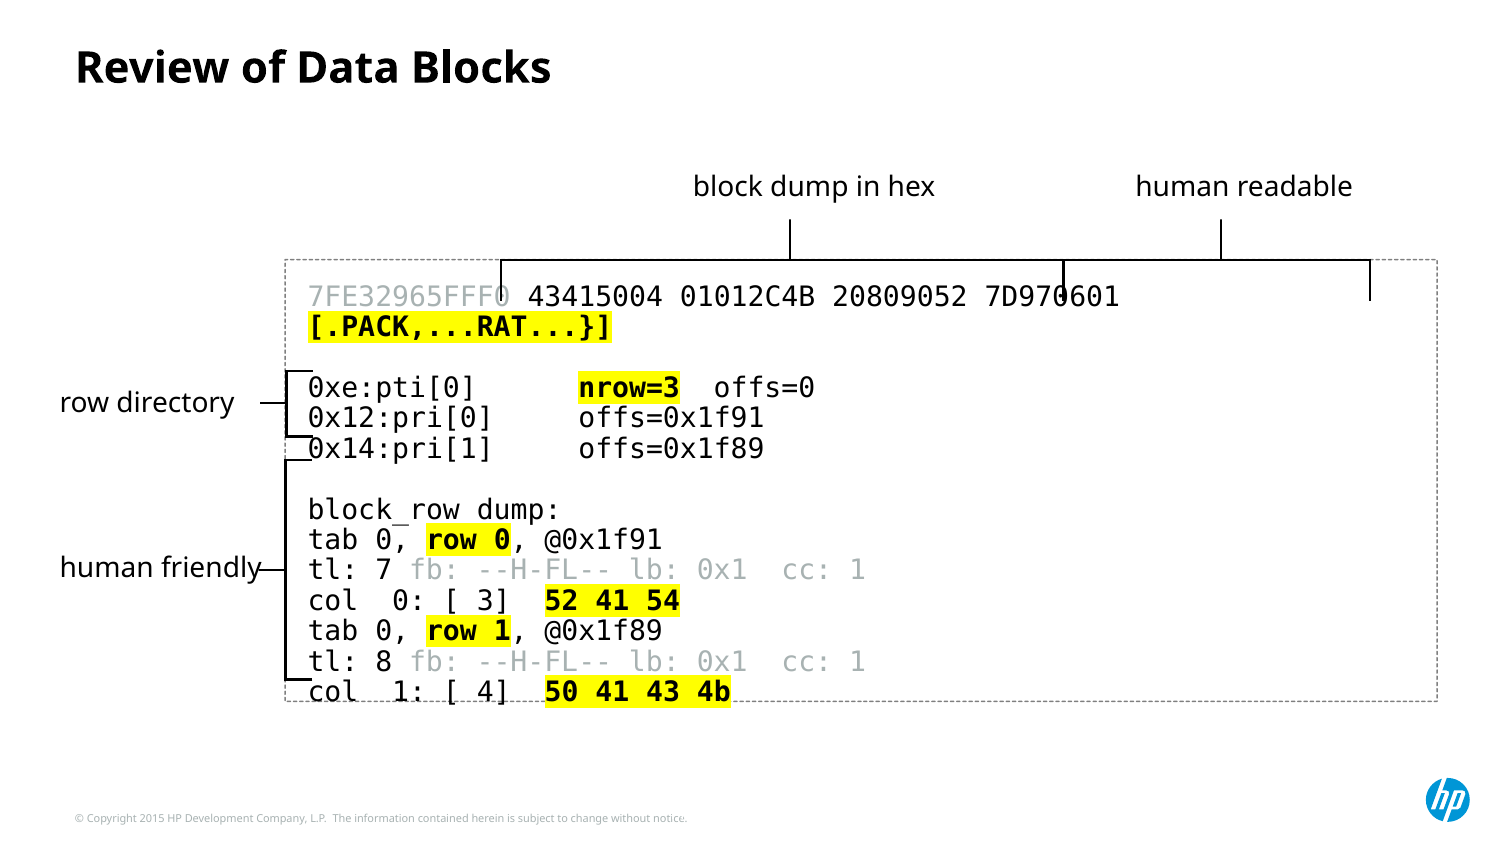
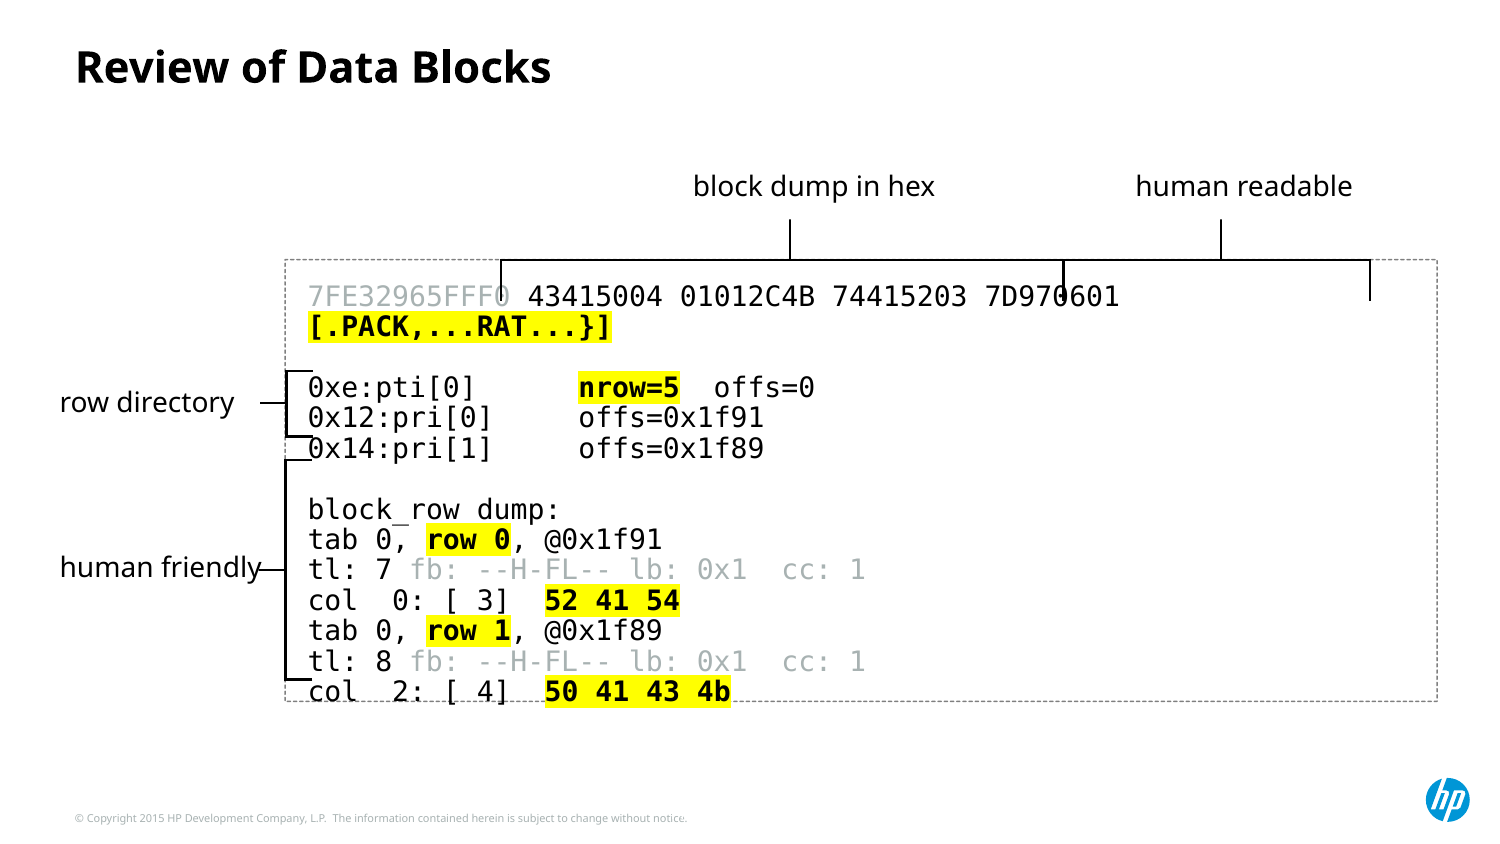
20809052: 20809052 -> 74415203 (900, 297)
nrow=3: nrow=3 -> nrow=5 (629, 388)
col 1: 1 -> 2 (409, 692)
